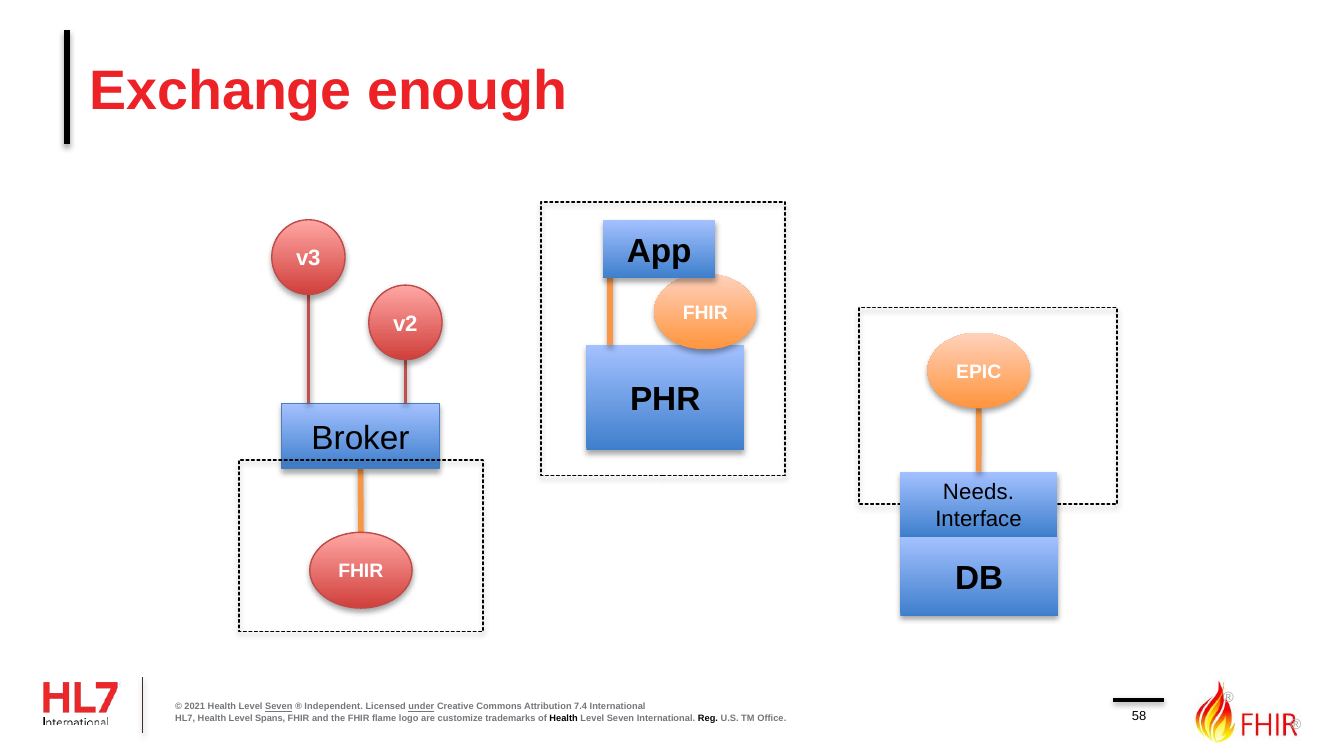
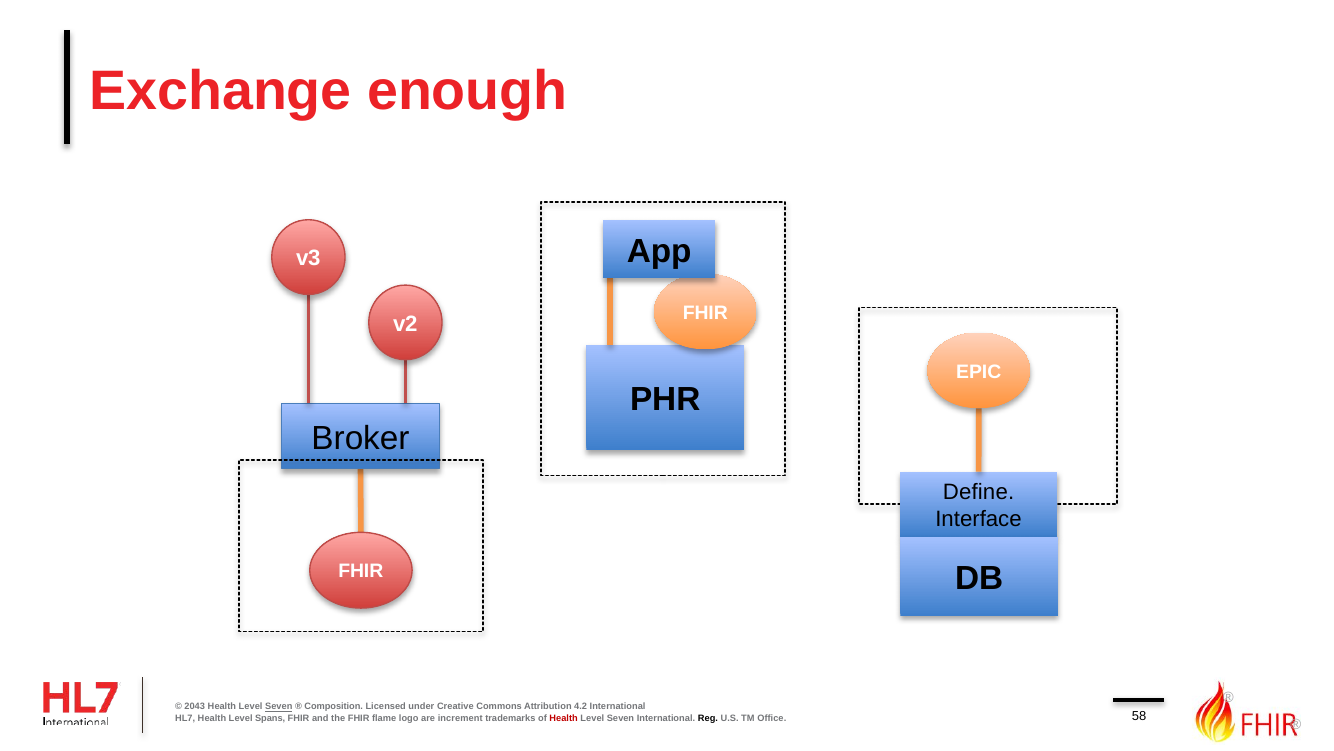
Needs: Needs -> Define (979, 492)
2021: 2021 -> 2043 (195, 706)
Independent: Independent -> Composition (334, 706)
under underline: present -> none (421, 706)
7.4: 7.4 -> 4.2 (581, 706)
customize: customize -> increment (460, 717)
Health colour: black -> red (564, 717)
